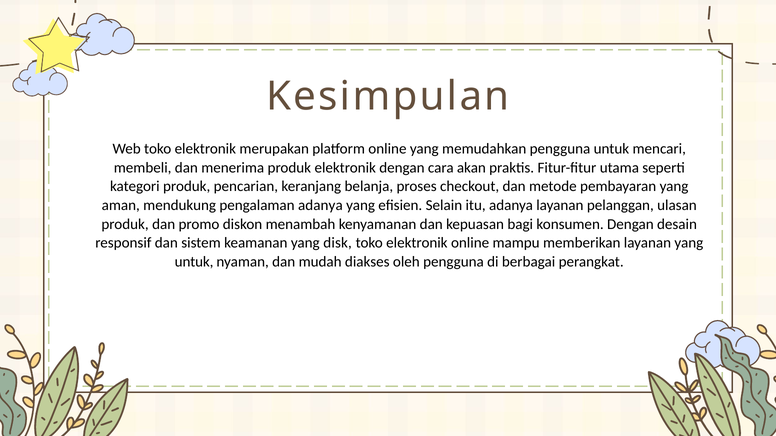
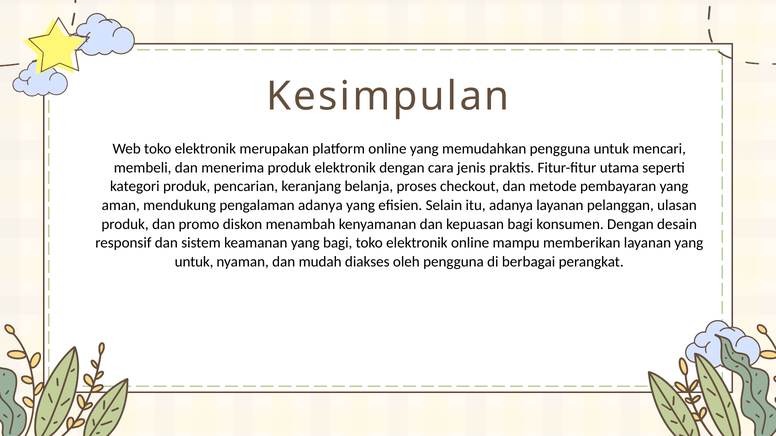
akan: akan -> jenis (471, 168)
yang disk: disk -> bagi (338, 243)
